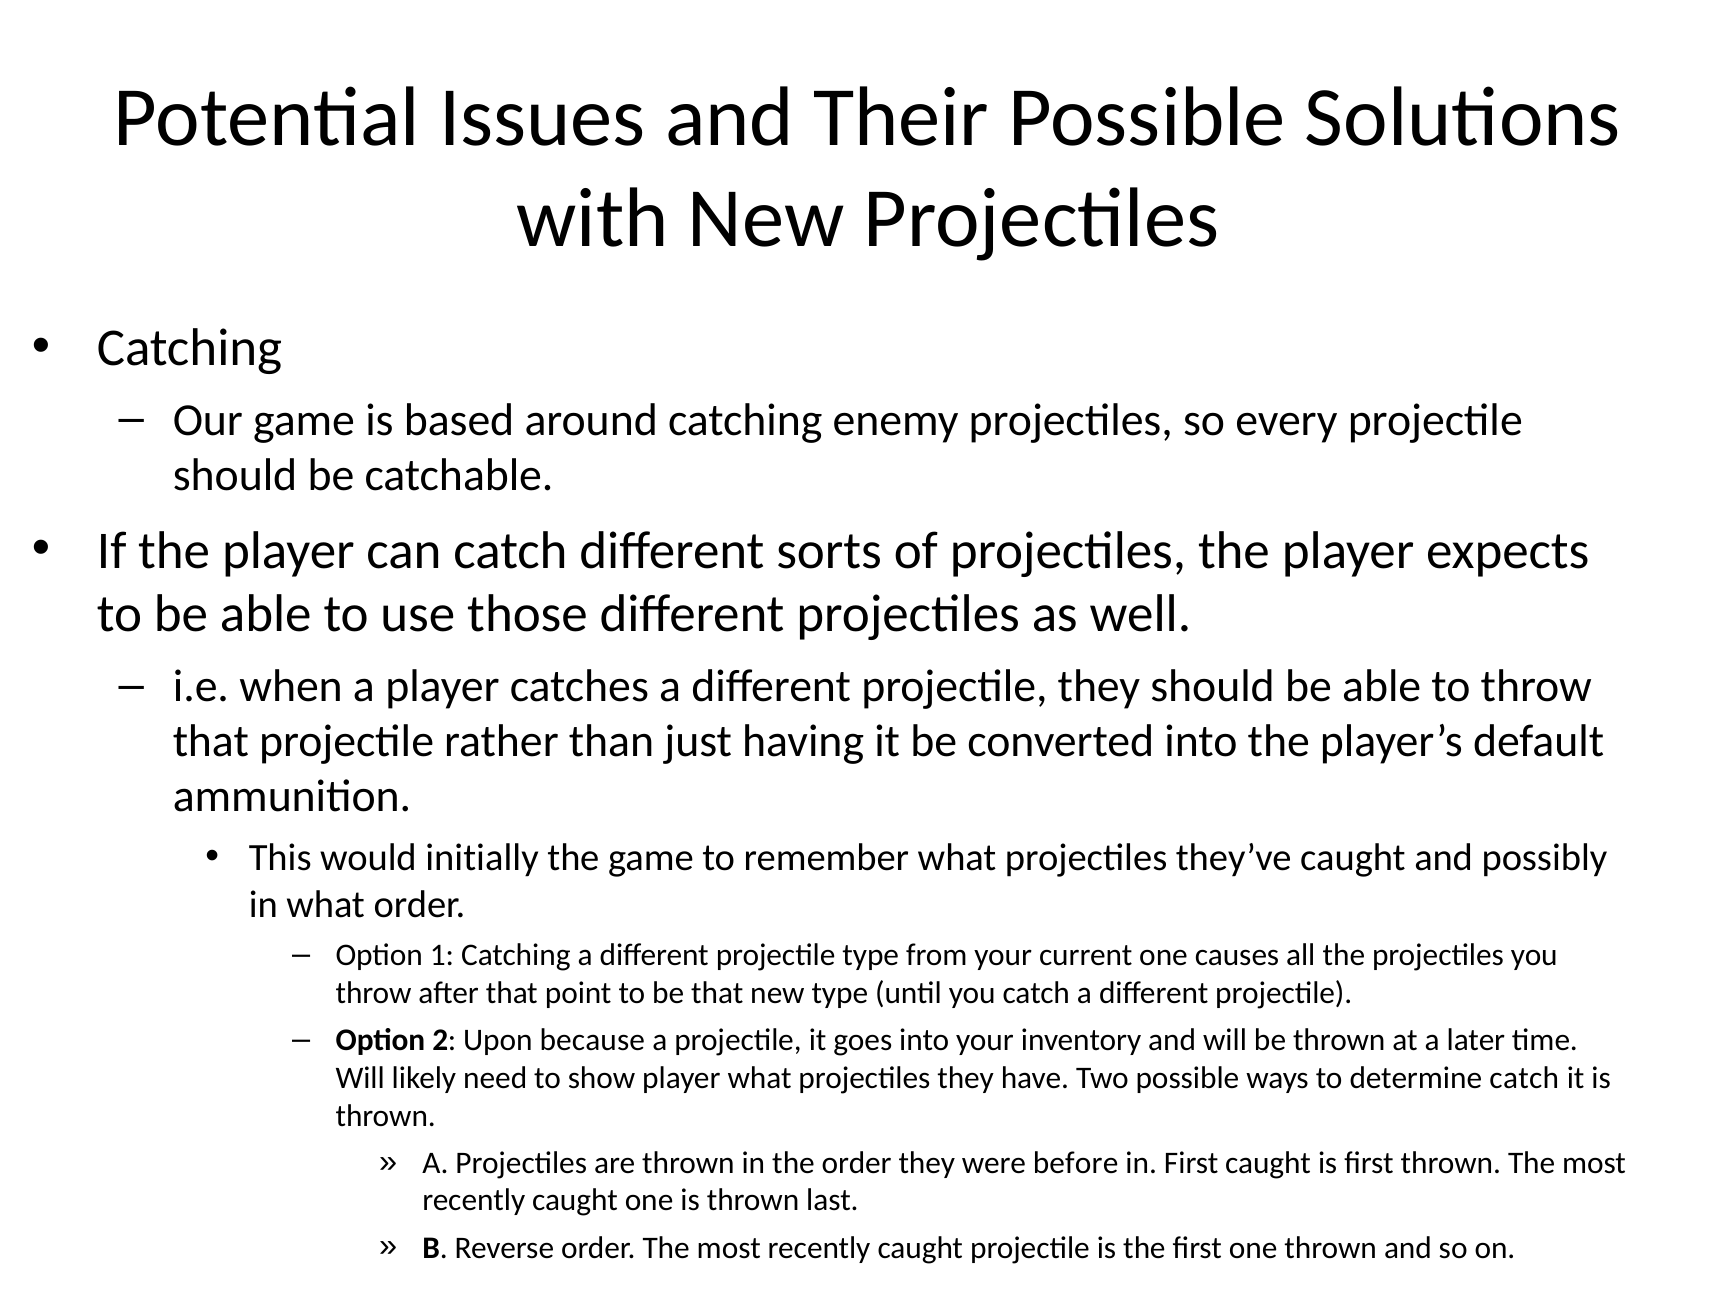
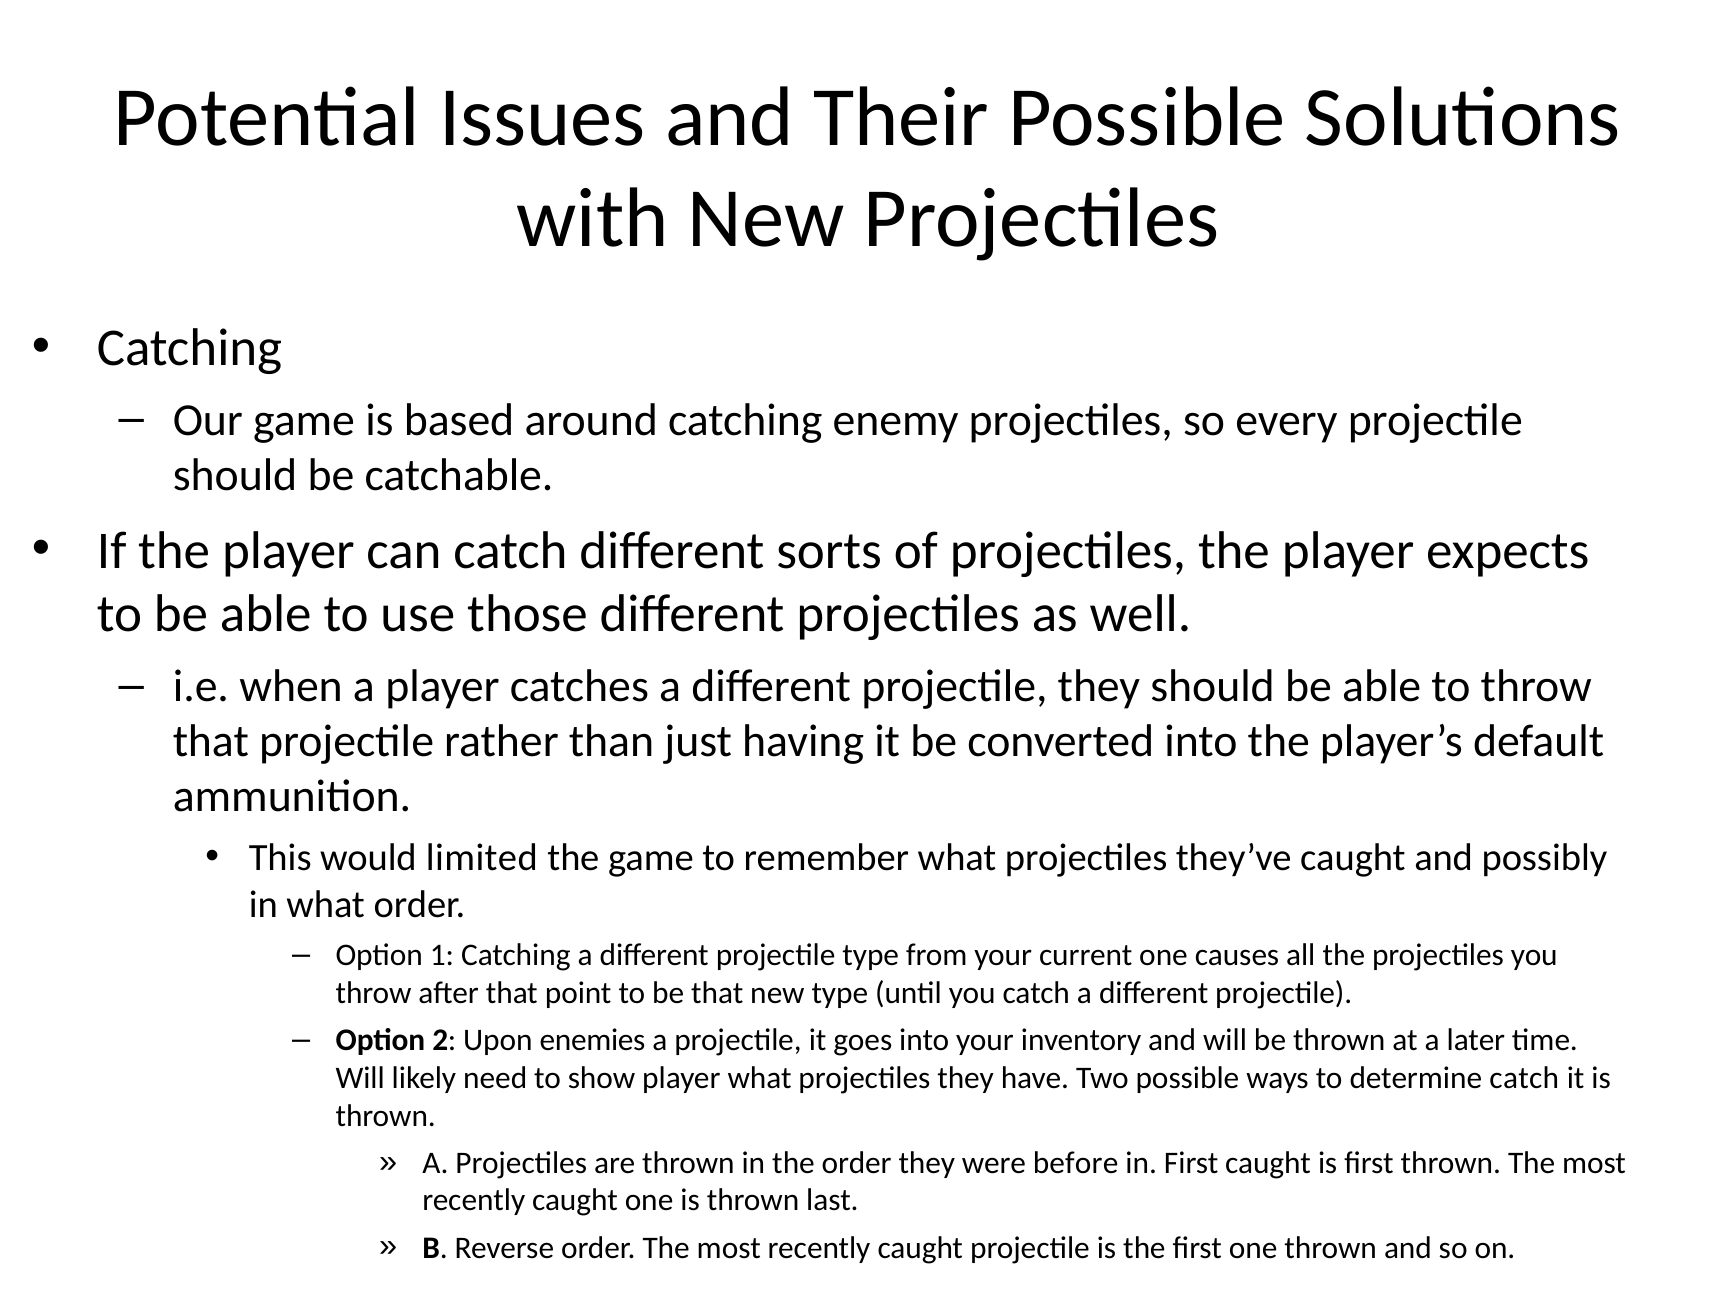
initially: initially -> limited (482, 858)
because: because -> enemies (593, 1040)
